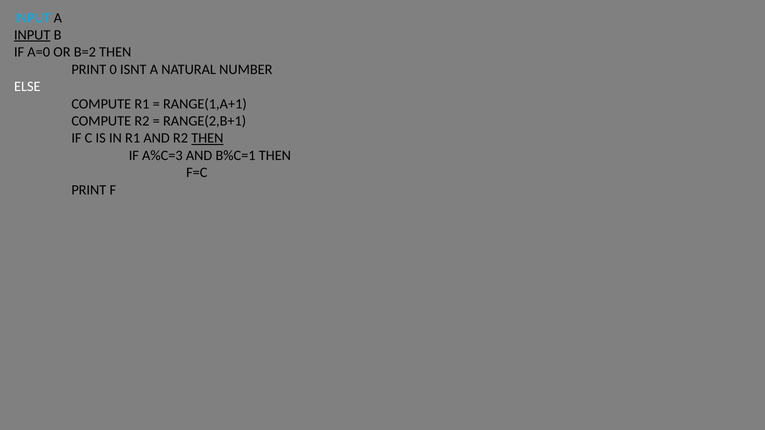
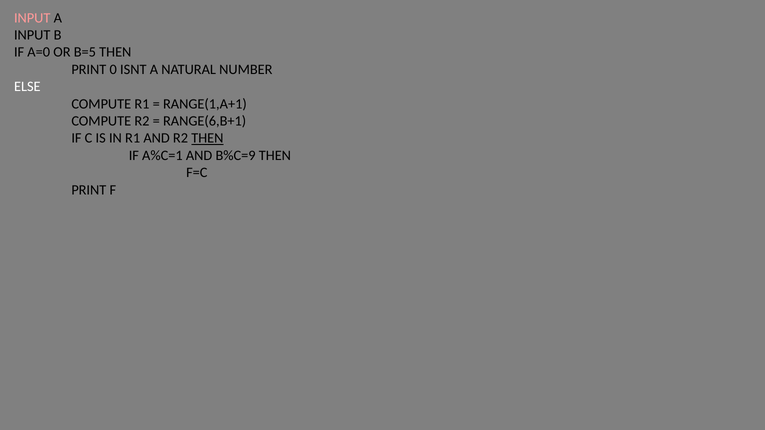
INPUT colour: light blue -> pink (32, 18)
INPUT underline: present -> none (32, 35)
B=2: B=2 -> B=5 (85, 52)
RANGE(2,B+1: RANGE(2,B+1 -> RANGE(6,B+1 (205, 121)
A%C=3: A%C=3 -> A%C=1 (162, 155)
B%C=1: B%C=1 -> B%C=9 (236, 155)
